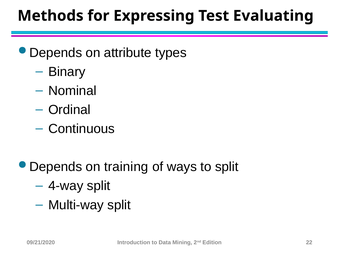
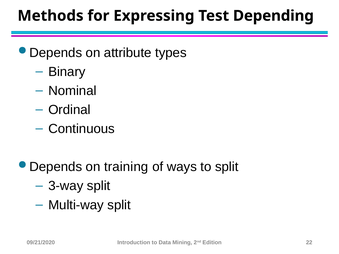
Evaluating: Evaluating -> Depending (273, 16)
4-way: 4-way -> 3-way (66, 186)
